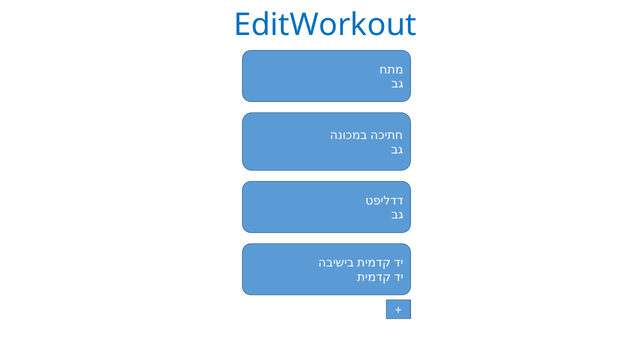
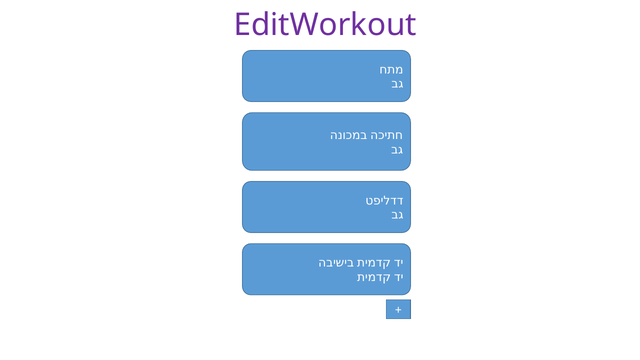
EditWorkout colour: blue -> purple (325, 25)
